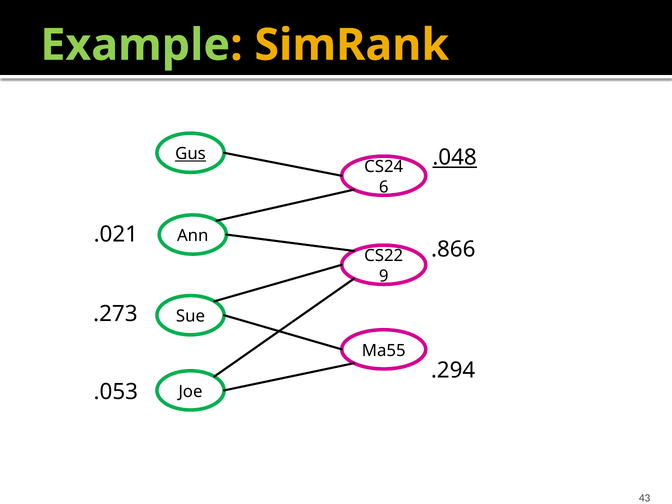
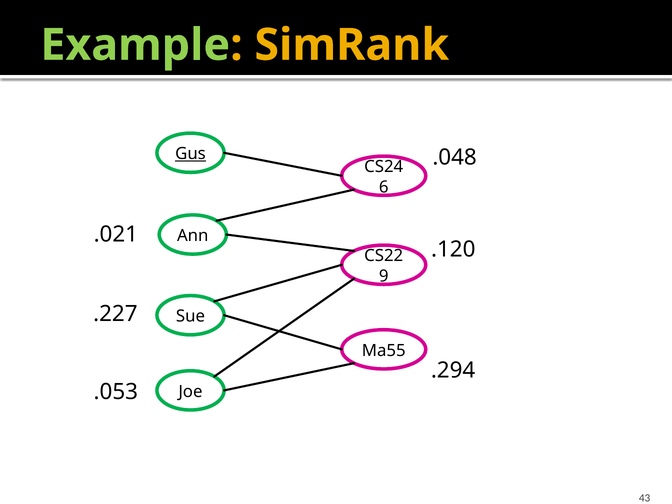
.048 underline: present -> none (455, 158)
.866: .866 -> .120 (453, 249)
.273: .273 -> .227 (115, 314)
